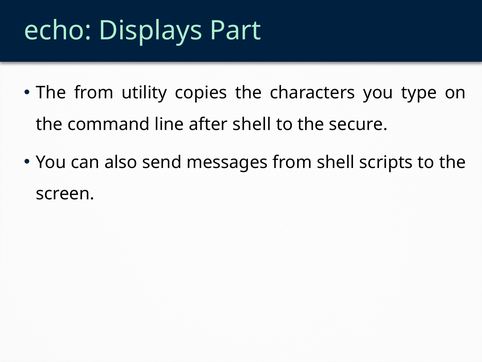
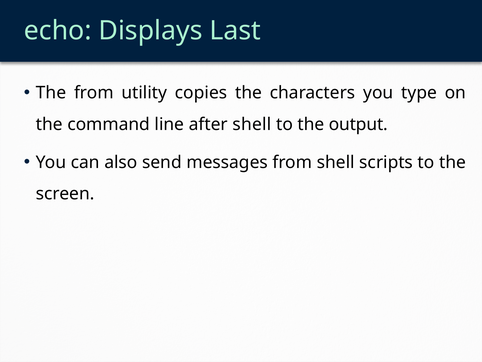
Part: Part -> Last (235, 31)
secure: secure -> output (358, 124)
